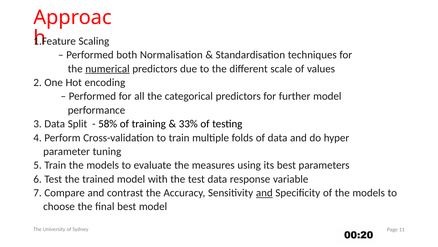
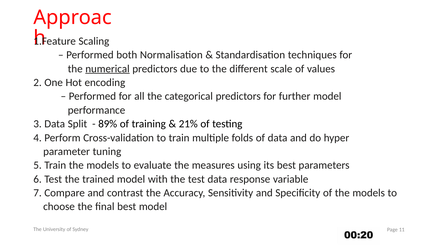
58%: 58% -> 89% (108, 124)
33%: 33% -> 21% (188, 124)
and underline: present -> none (264, 192)
